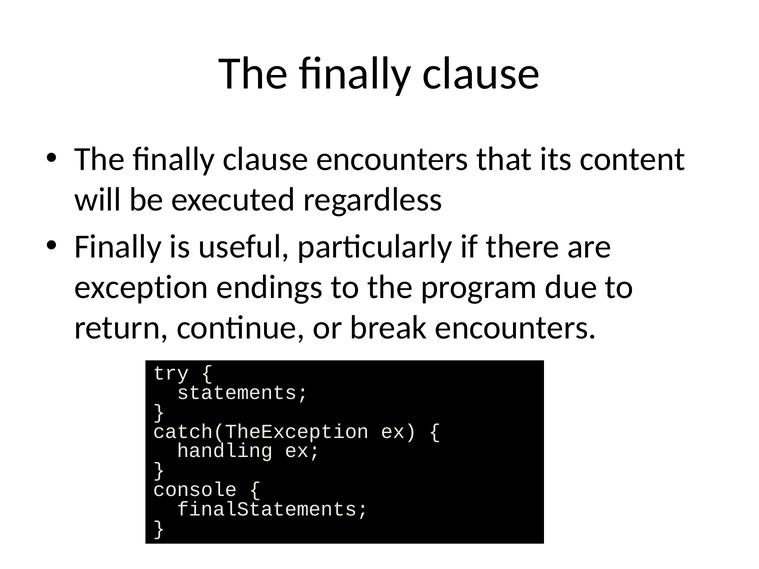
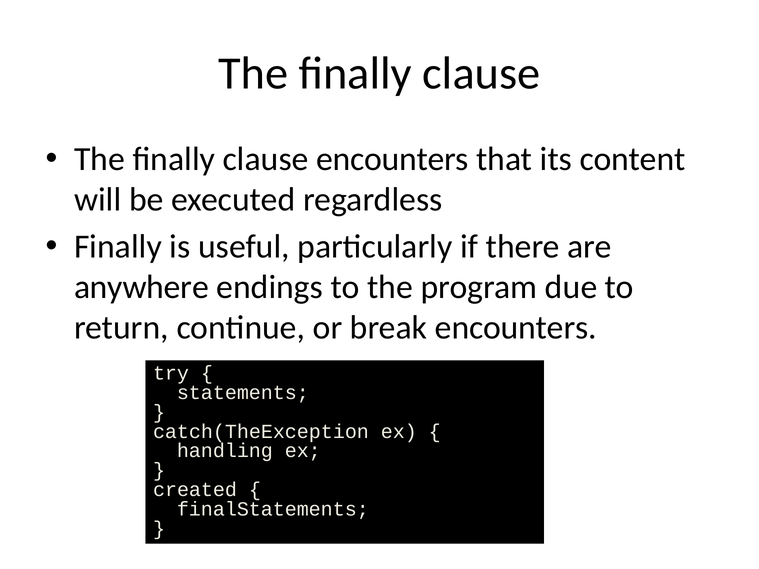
exception: exception -> anywhere (141, 287)
console: console -> created (195, 490)
